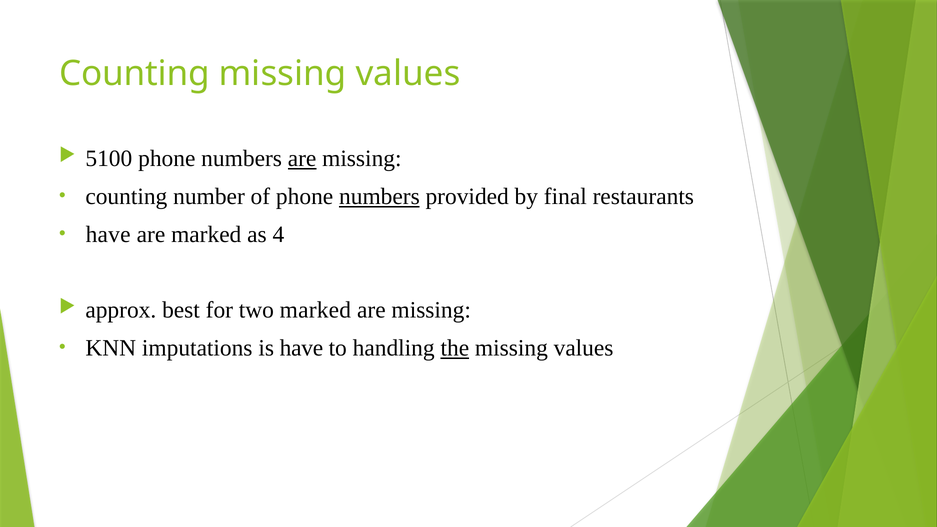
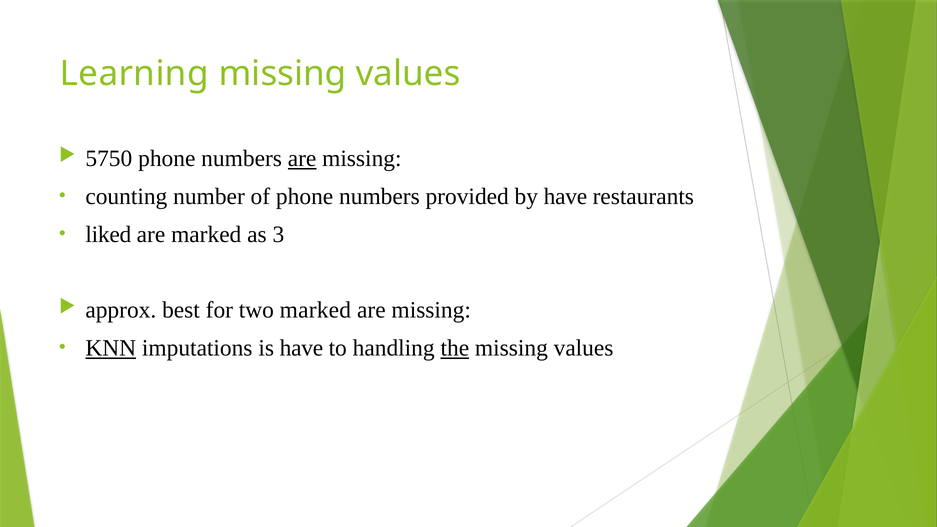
Counting: Counting -> Learning (134, 74)
5100: 5100 -> 5750 (109, 159)
numbers underline: present -> none (379, 197)
by final: final -> have (565, 197)
have: have -> liked (108, 234)
4: 4 -> 3 (278, 234)
KNN underline: none -> present (111, 348)
